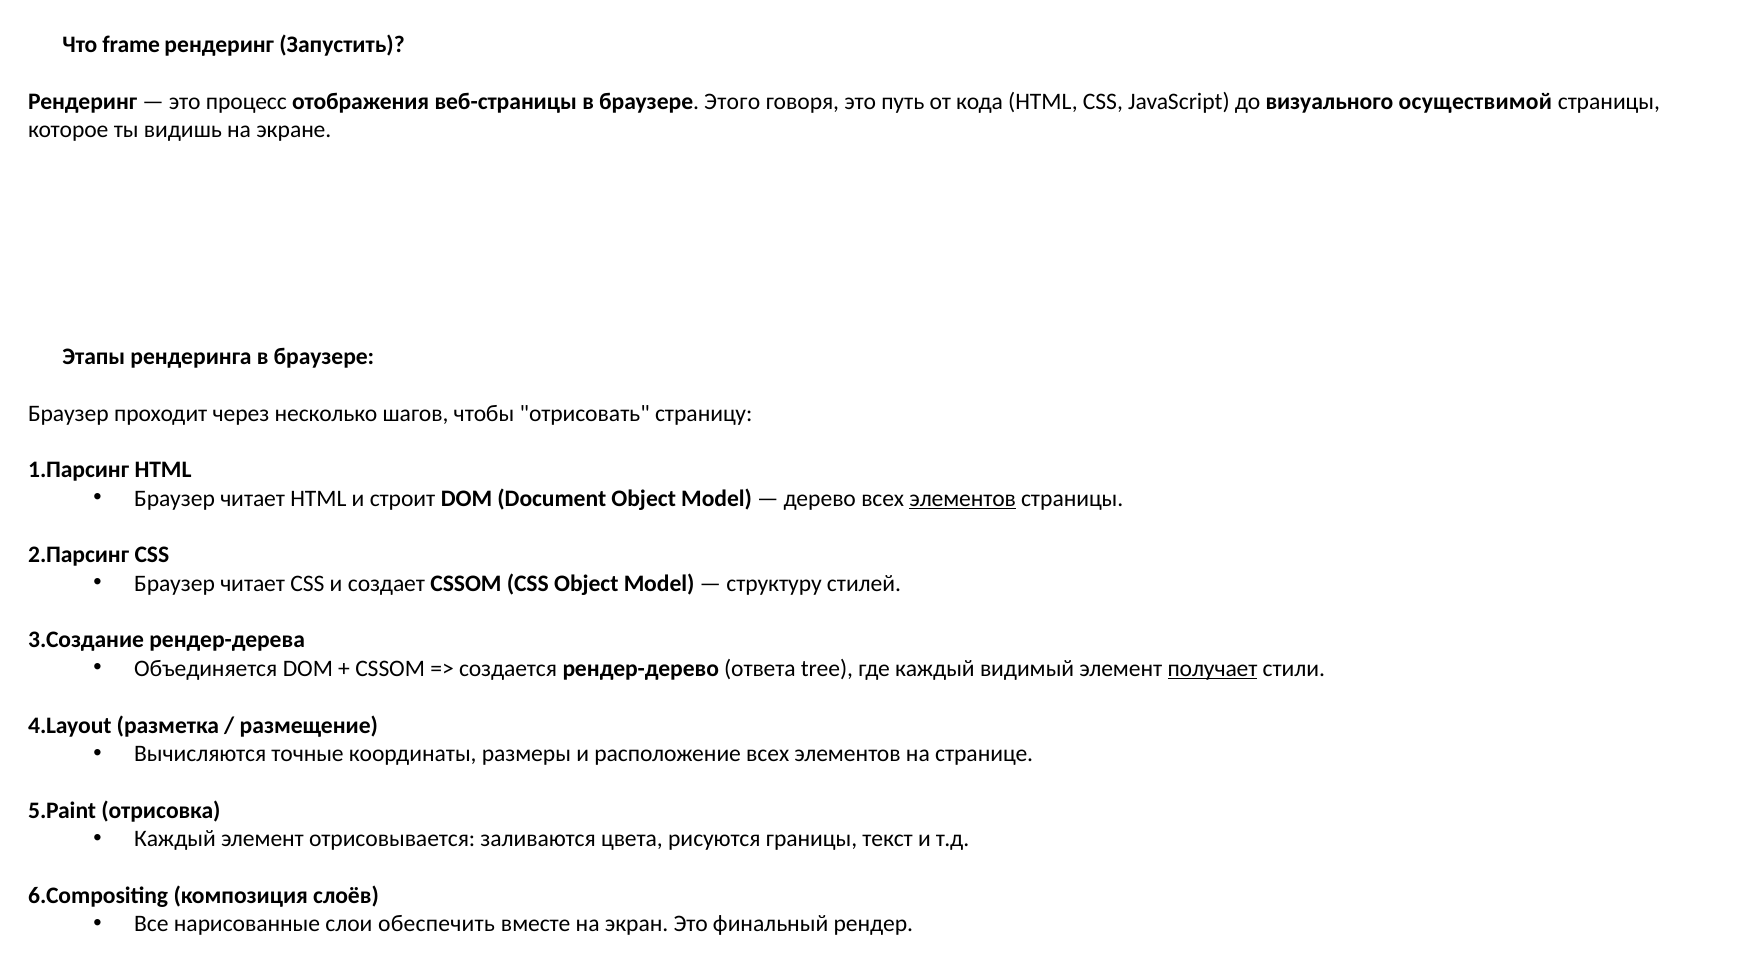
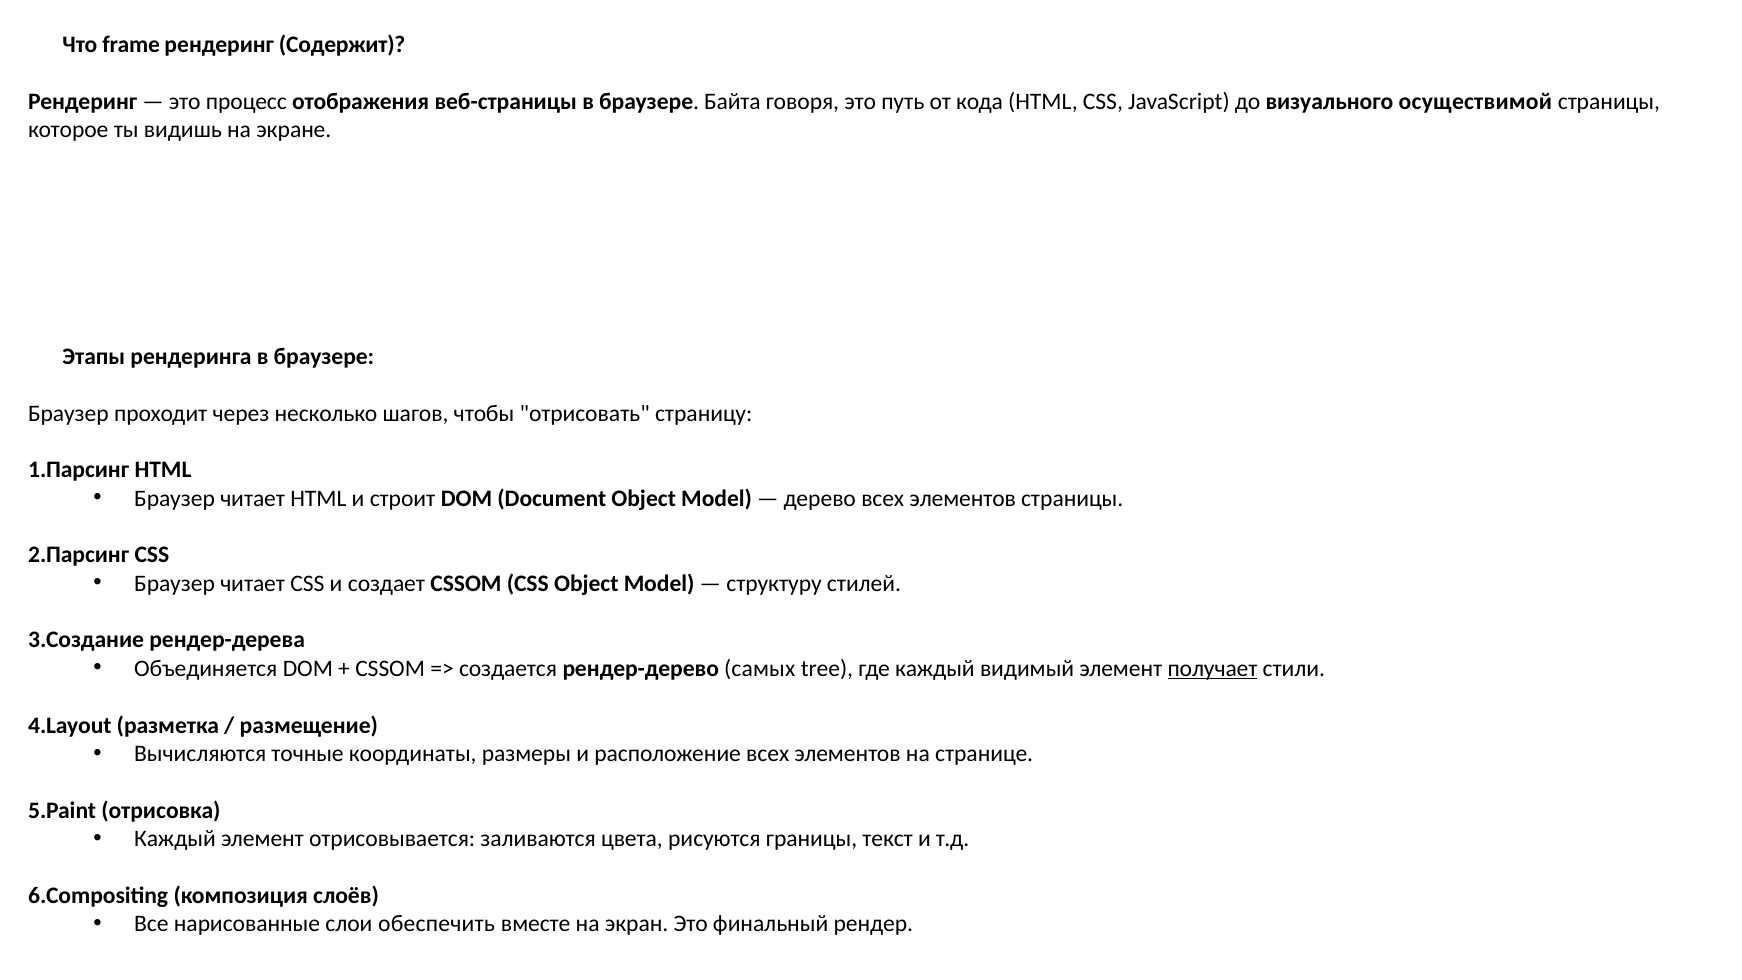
Запустить: Запустить -> Содержит (342, 45)
Этого: Этого -> Байта (732, 102)
элементов underline: present -> none (963, 498)
ответа: ответа -> самых (760, 668)
